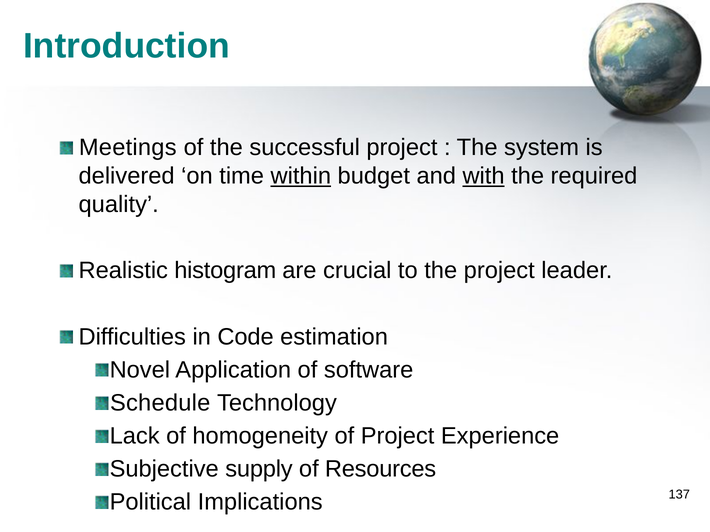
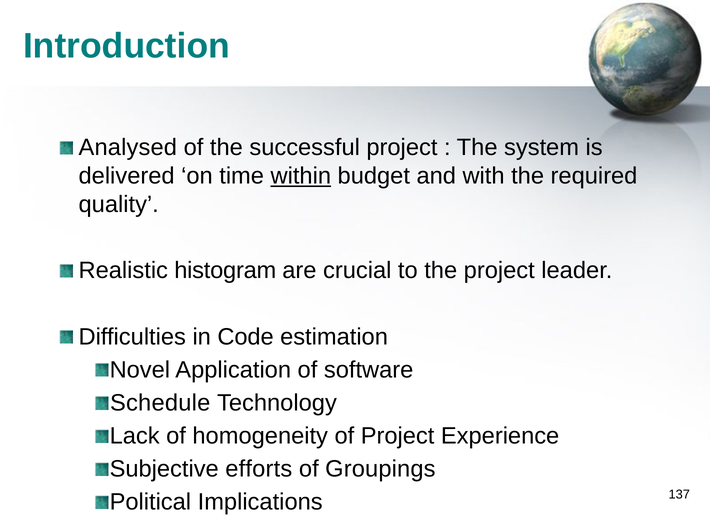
Meetings: Meetings -> Analysed (128, 148)
with underline: present -> none (484, 176)
supply: supply -> efforts (259, 470)
Resources: Resources -> Groupings (380, 470)
